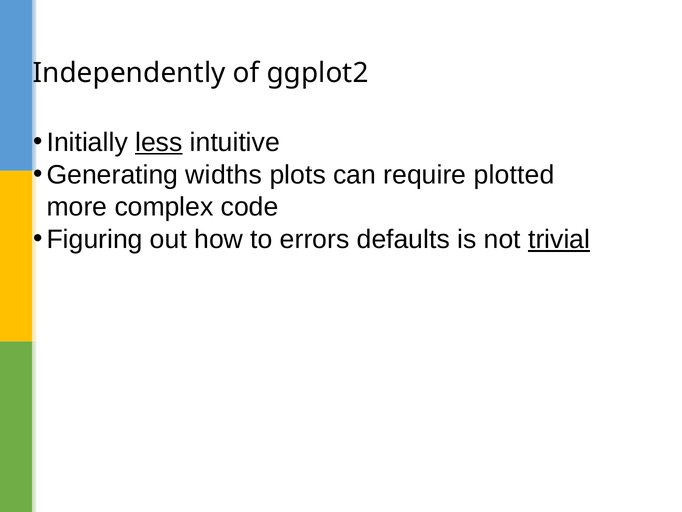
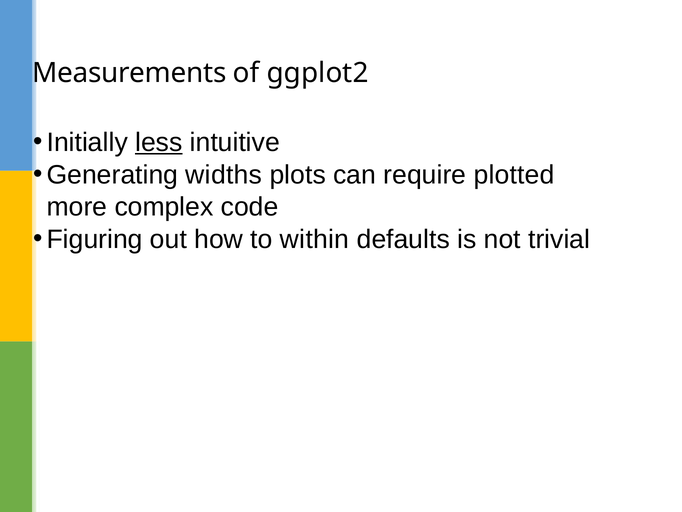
Independently: Independently -> Measurements (129, 73)
errors: errors -> within (315, 239)
trivial underline: present -> none (559, 239)
